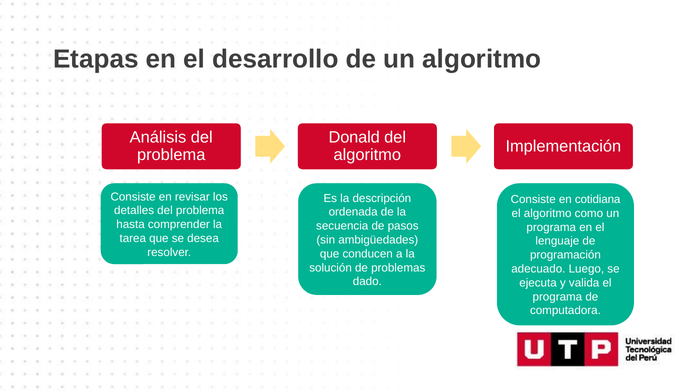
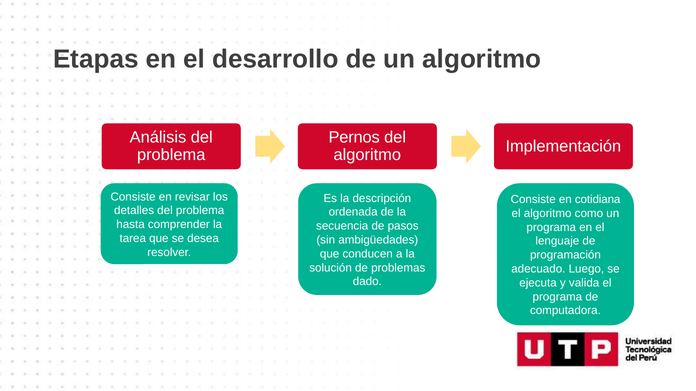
Donald: Donald -> Pernos (354, 137)
